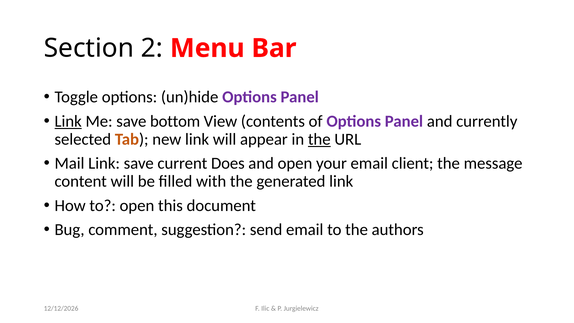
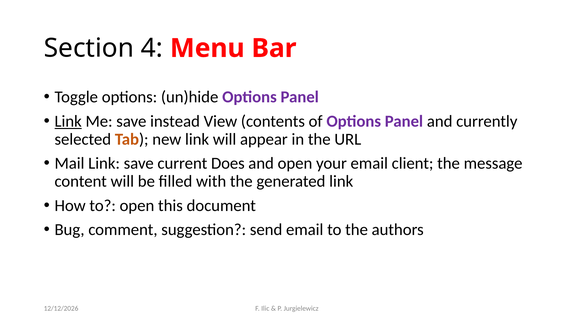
2: 2 -> 4 (152, 48)
bottom: bottom -> instead (175, 121)
the underline: present -> none (319, 139)
